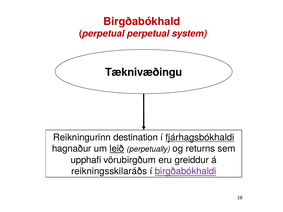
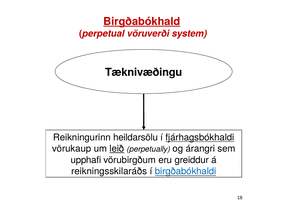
Birgðabókhald underline: none -> present (142, 22)
perpetual perpetual: perpetual -> vöruverði (148, 34)
destination: destination -> heildarsölu (136, 137)
hagnaður: hagnaður -> vörukaup (72, 149)
returns: returns -> árangri (200, 149)
birgðabókhaldi colour: purple -> blue (186, 171)
